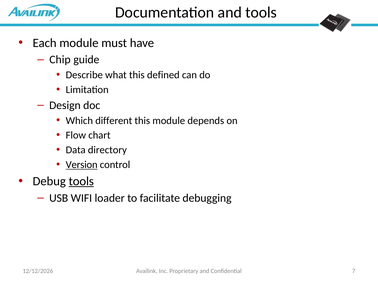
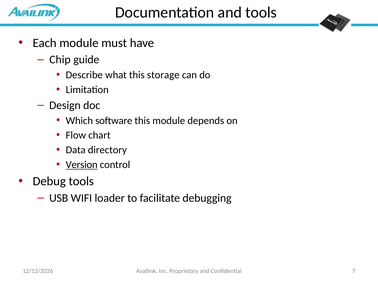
defined: defined -> storage (163, 75)
different: different -> software (114, 120)
tools underline: present -> none (81, 181)
